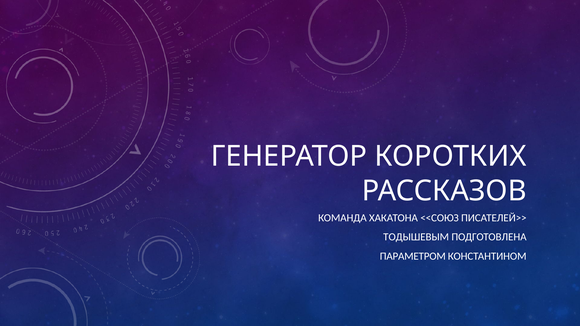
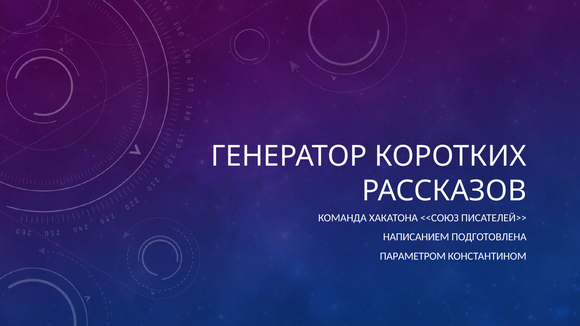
ТОДЫШЕВЫМ: ТОДЫШЕВЫМ -> НАПИСАНИЕМ (416, 237)
